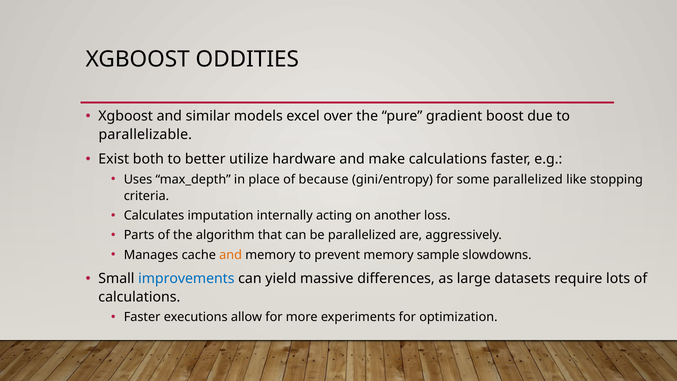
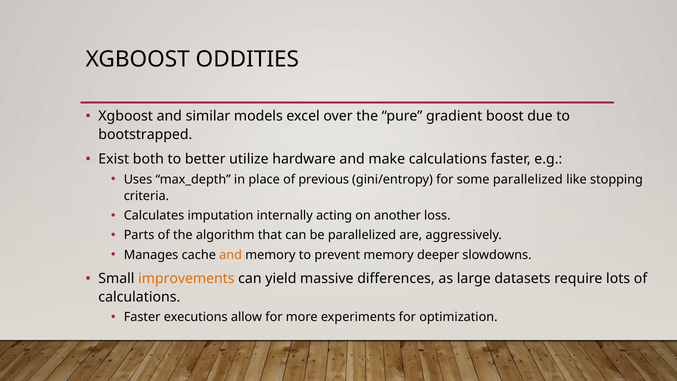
parallelizable: parallelizable -> bootstrapped (145, 135)
because: because -> previous (324, 179)
sample: sample -> deeper (438, 255)
improvements colour: blue -> orange (186, 279)
